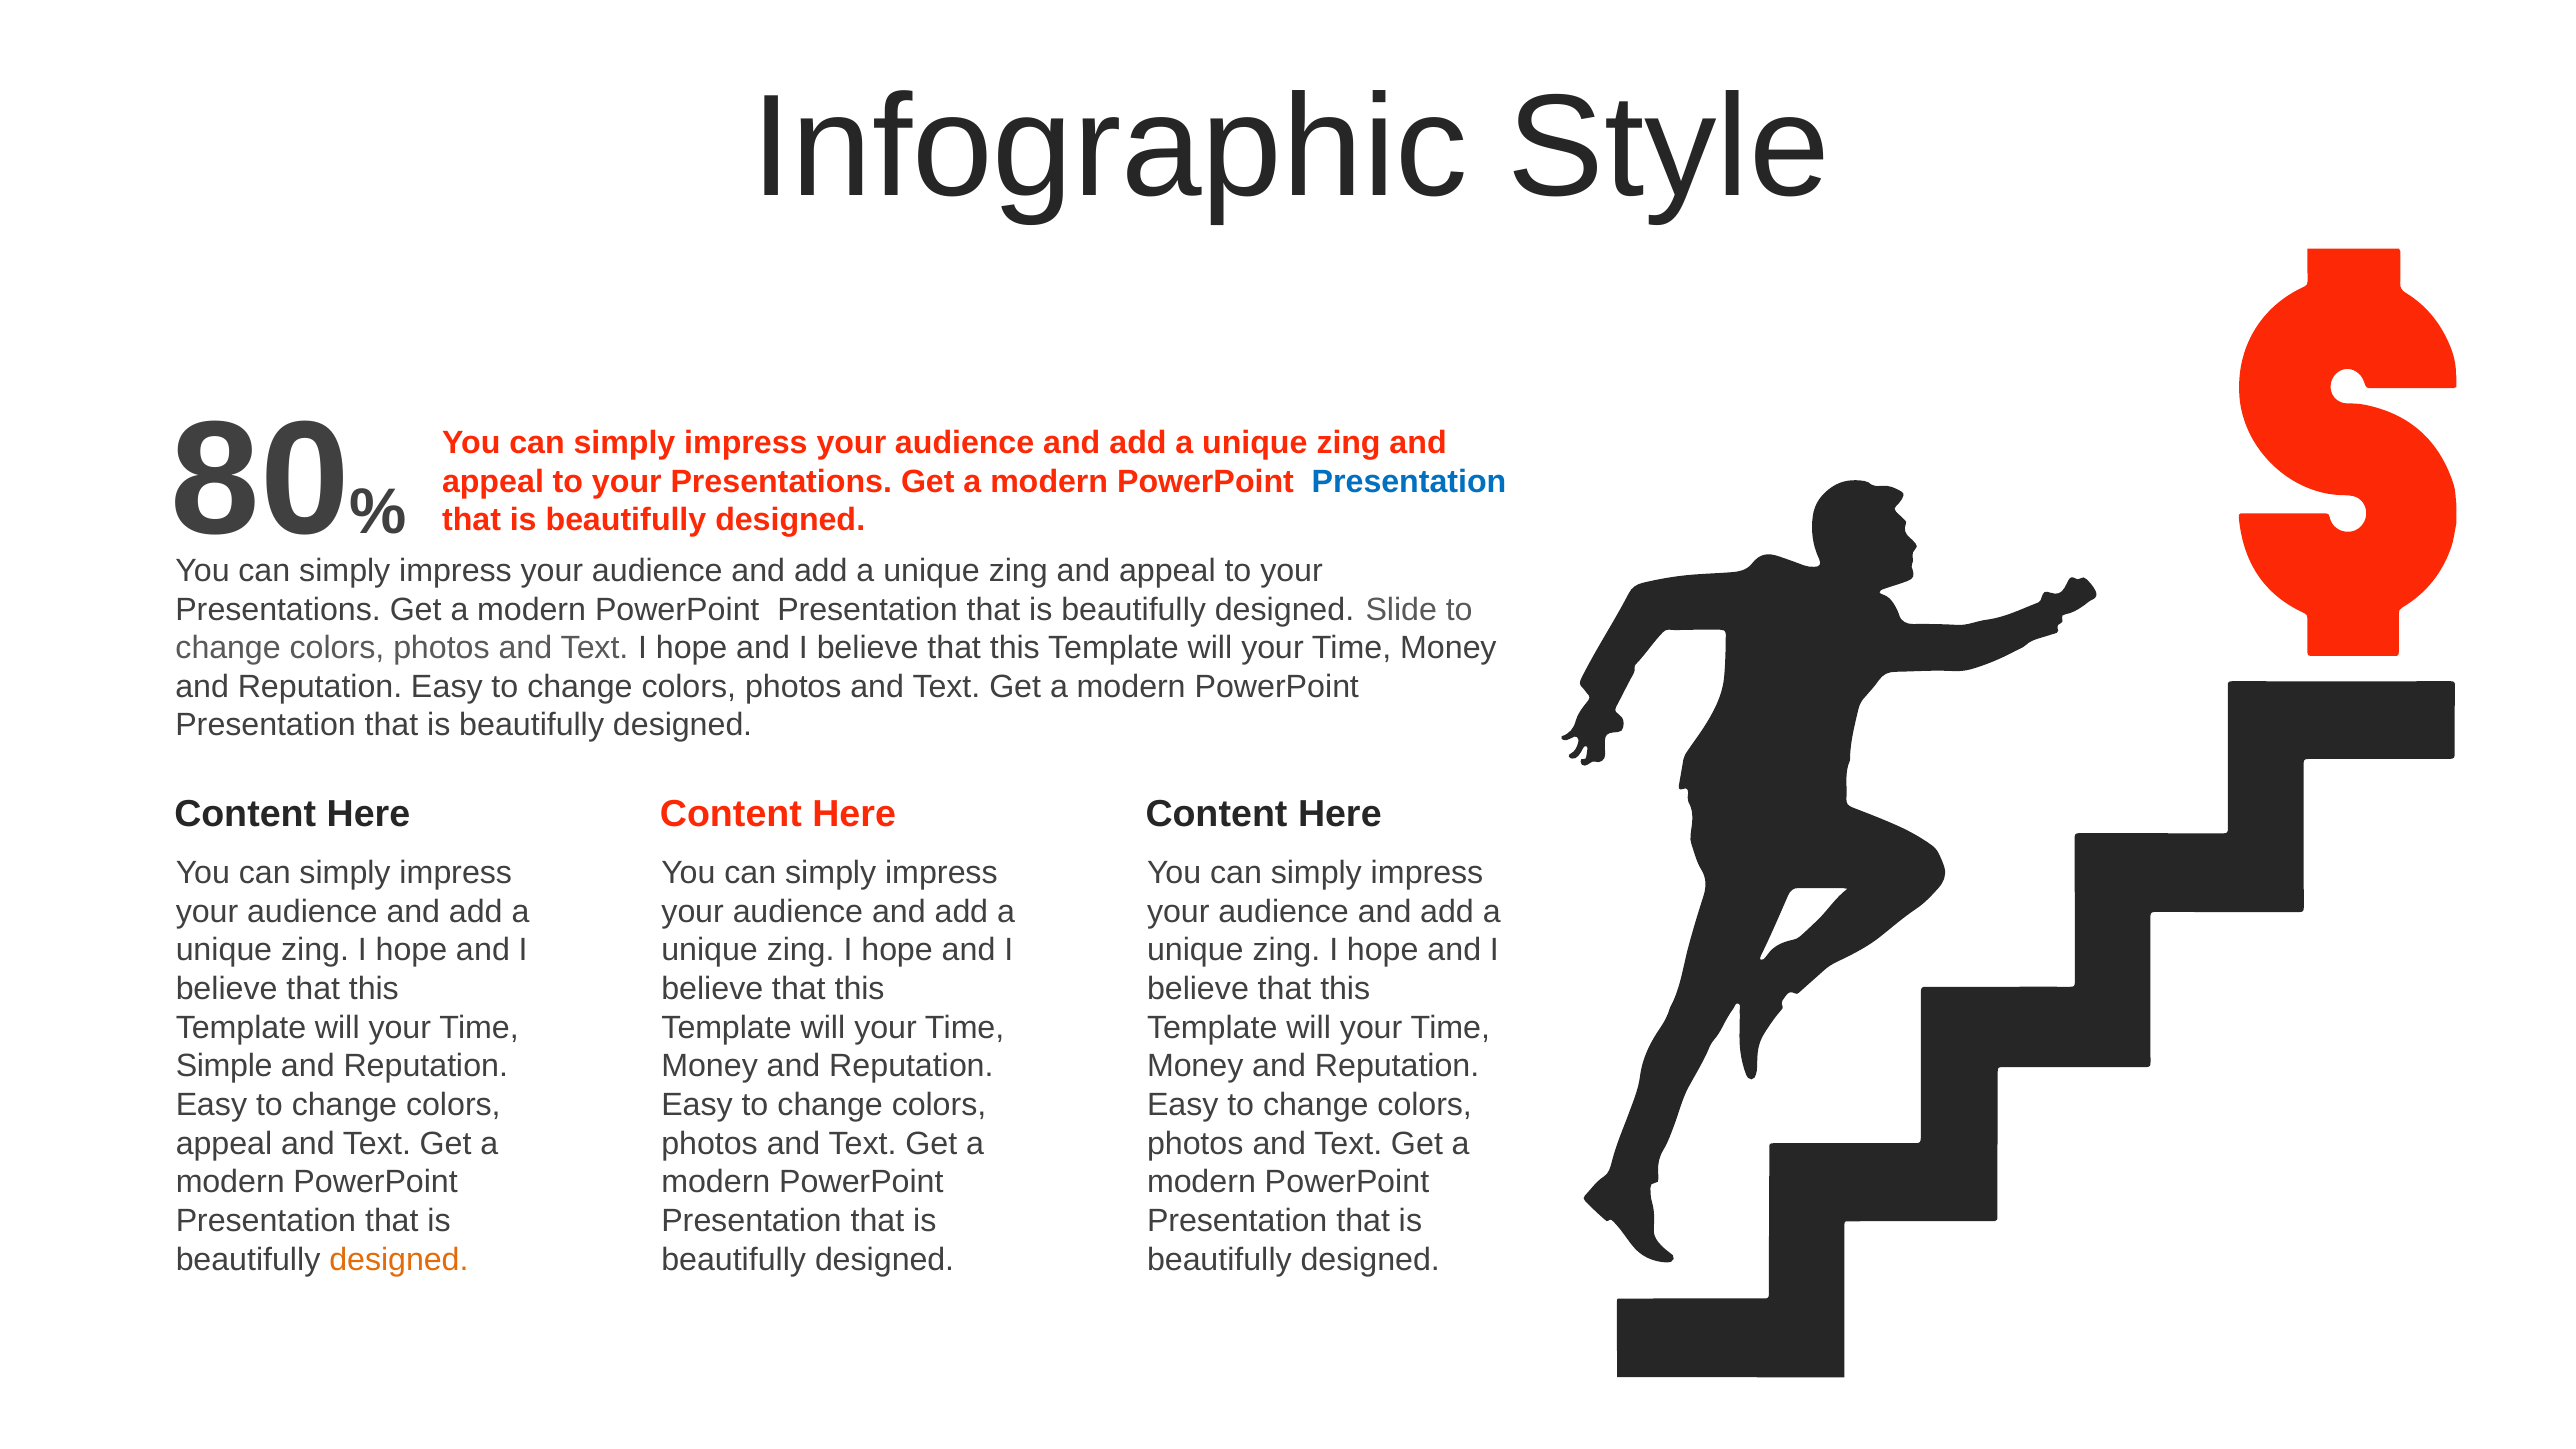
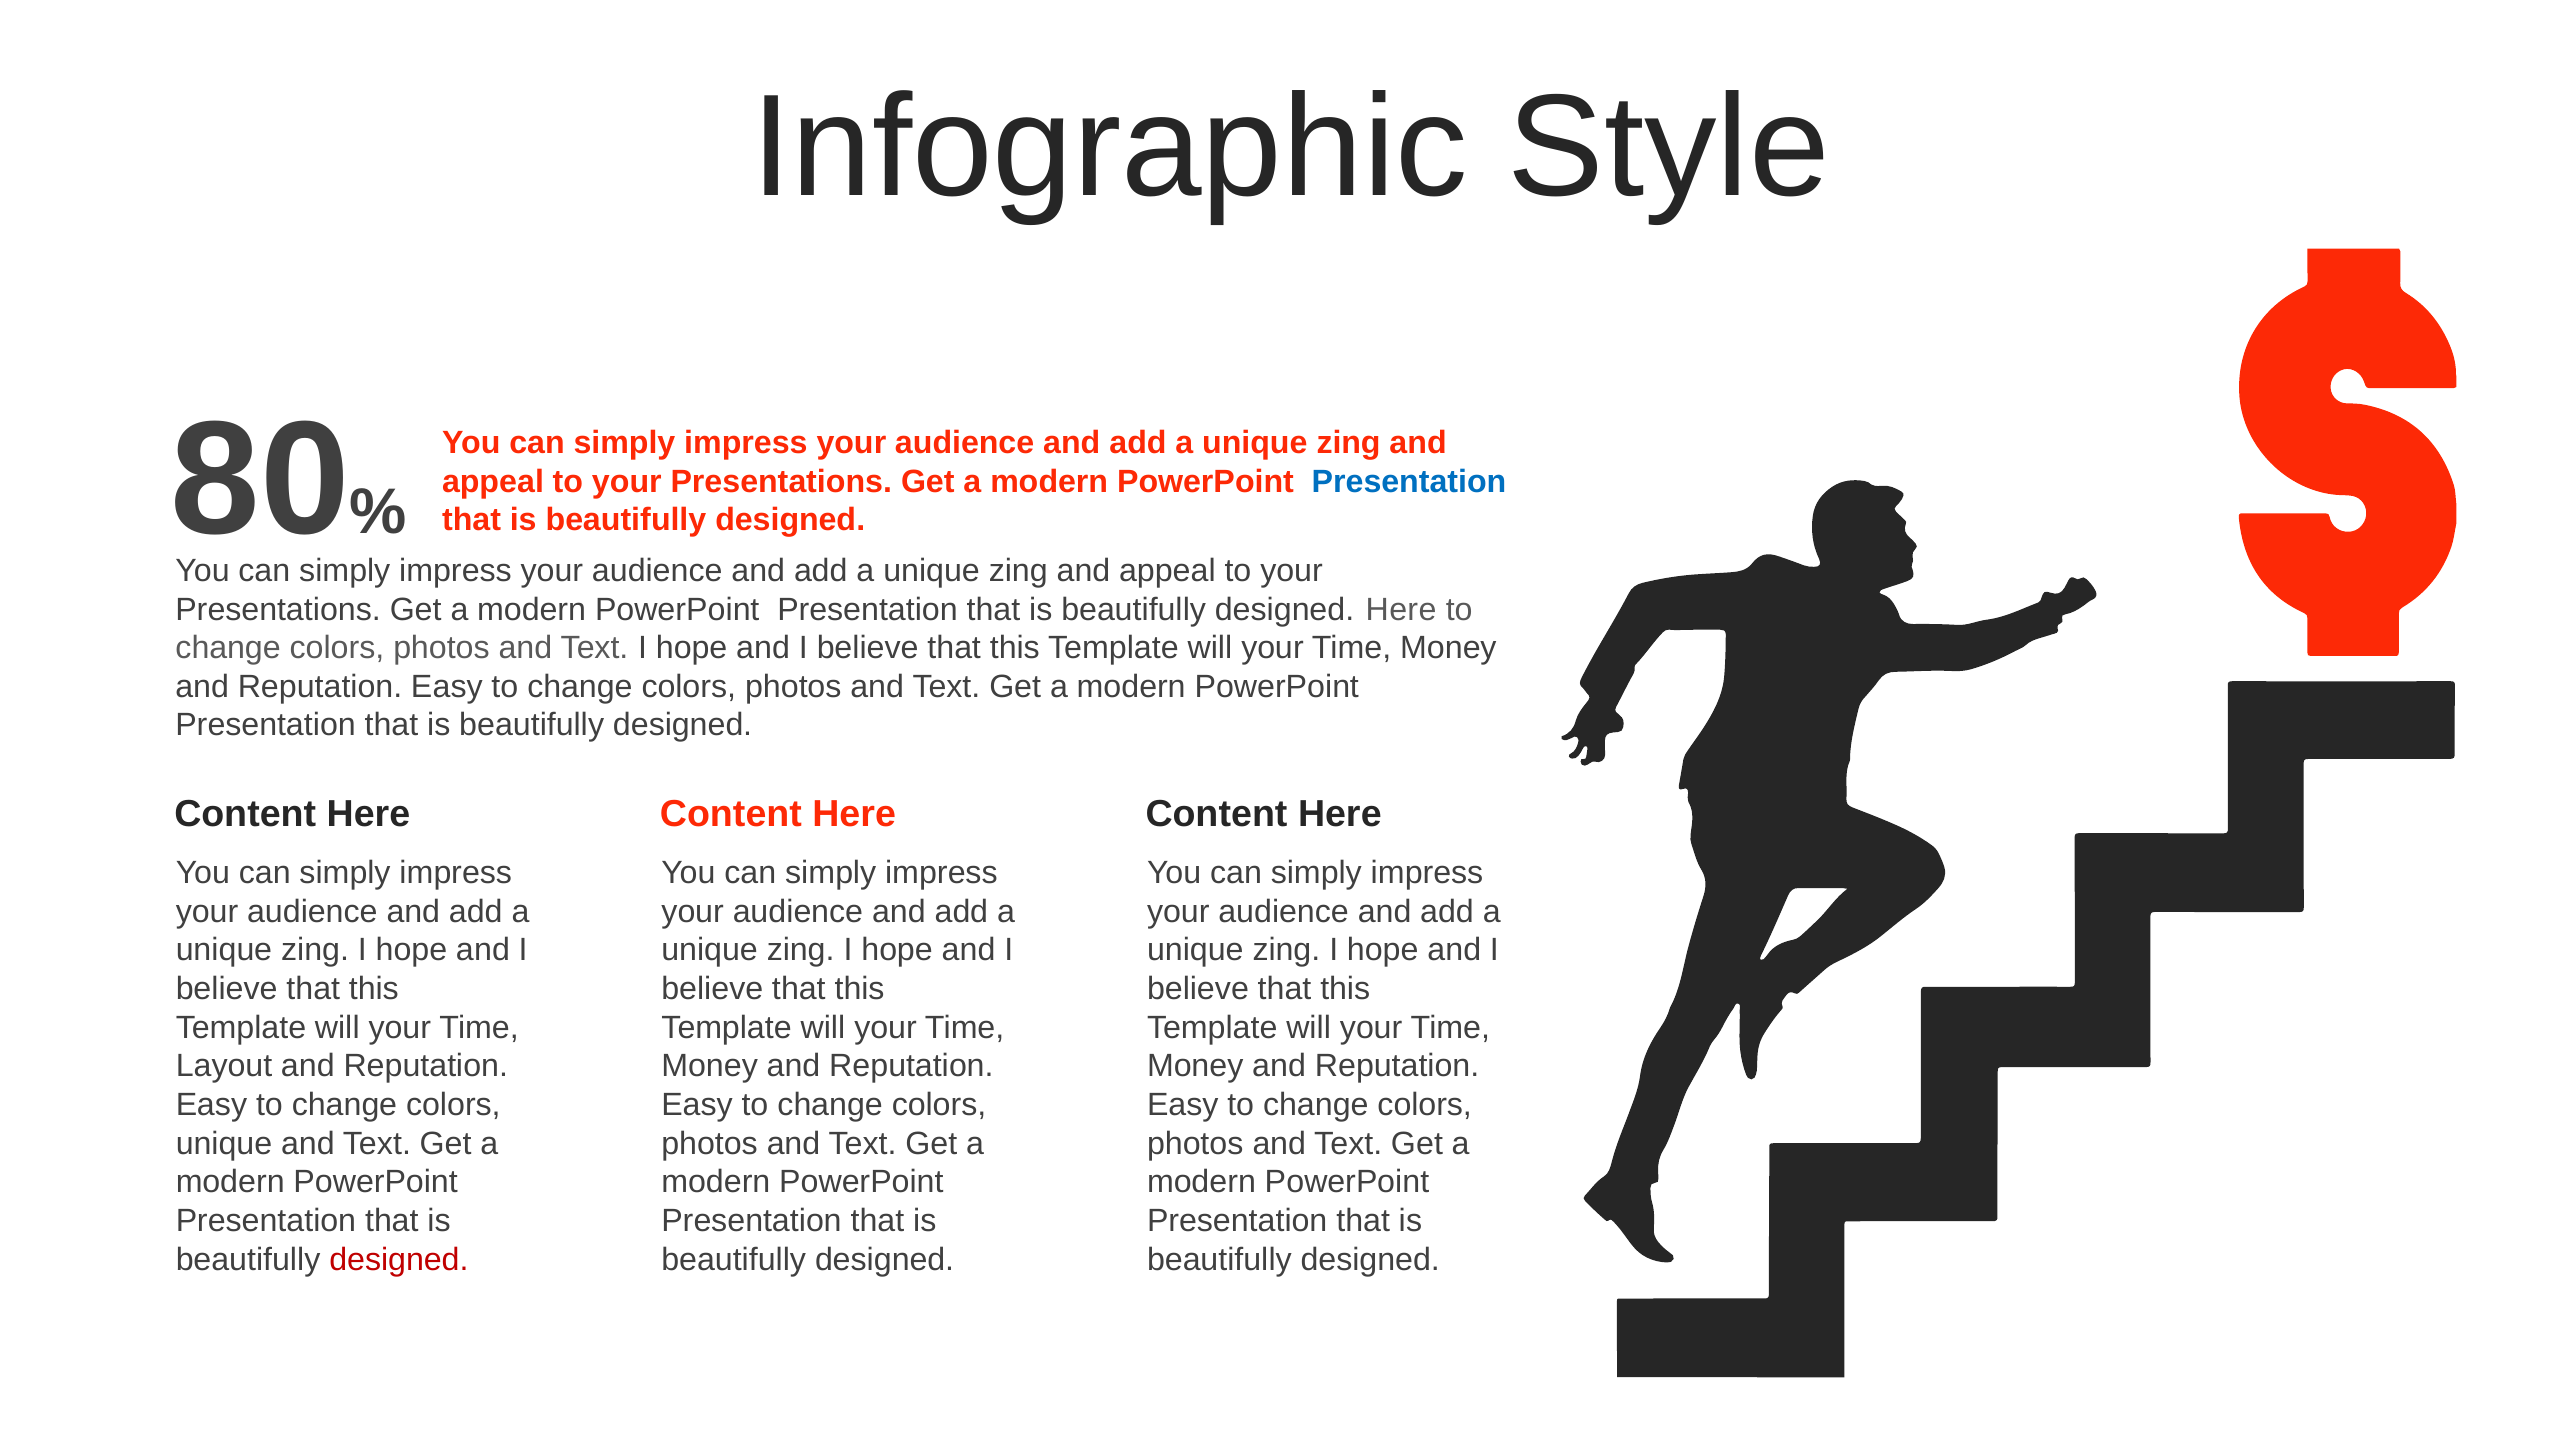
designed Slide: Slide -> Here (1401, 609)
Simple: Simple -> Layout (224, 1066)
appeal: appeal -> unique (224, 1144)
designed colour: orange -> red (399, 1259)
